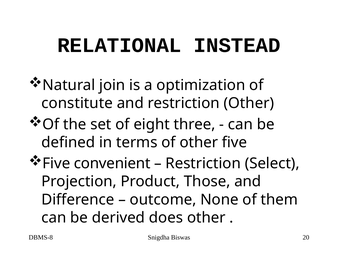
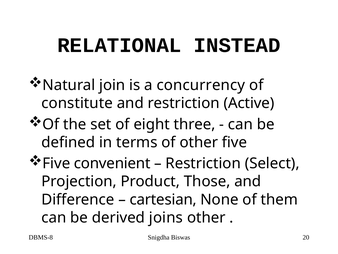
optimization: optimization -> concurrency (201, 85)
restriction Other: Other -> Active (249, 103)
outcome: outcome -> cartesian (163, 199)
does: does -> joins (166, 217)
